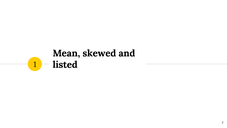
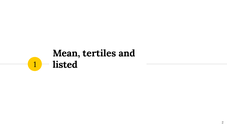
skewed: skewed -> tertiles (99, 53)
